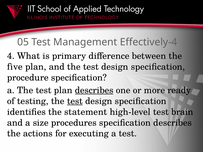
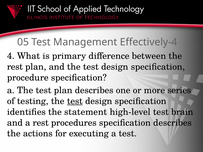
five: five -> rest (15, 67)
describes underline: present -> none (94, 90)
ready: ready -> series (179, 90)
a size: size -> rest (41, 123)
